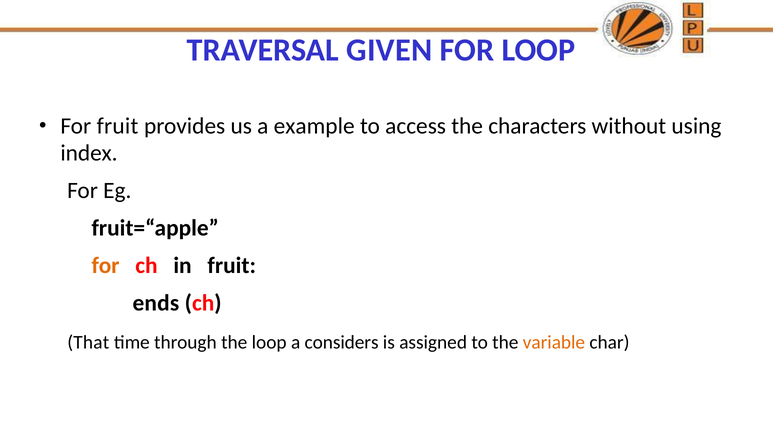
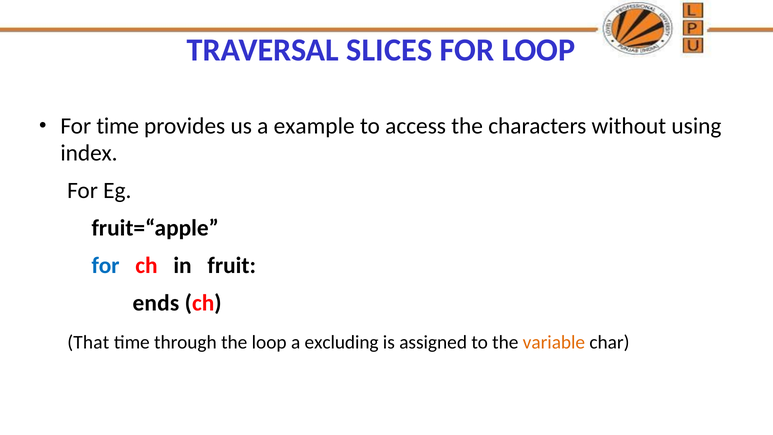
GIVEN: GIVEN -> SLICES (389, 50)
For fruit: fruit -> time (118, 126)
for colour: orange -> blue (105, 266)
considers: considers -> excluding (342, 342)
